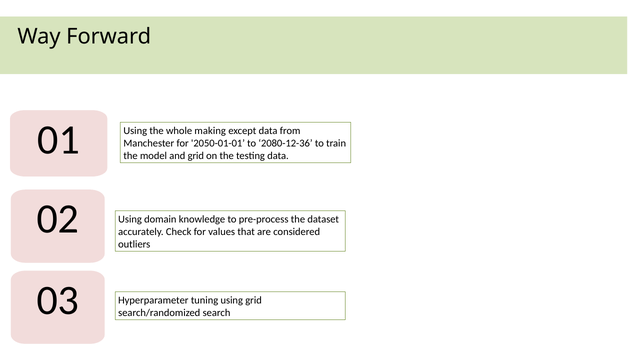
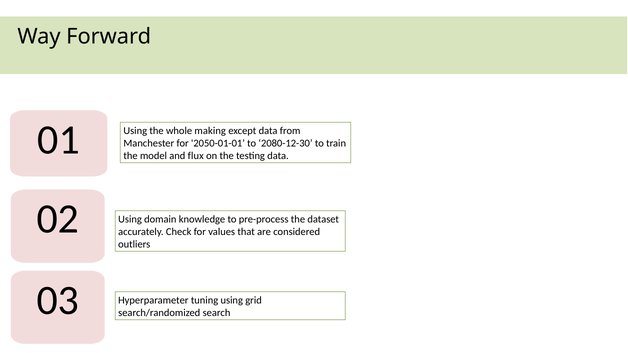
2080-12-36: 2080-12-36 -> 2080-12-30 (286, 143)
and grid: grid -> flux (196, 156)
